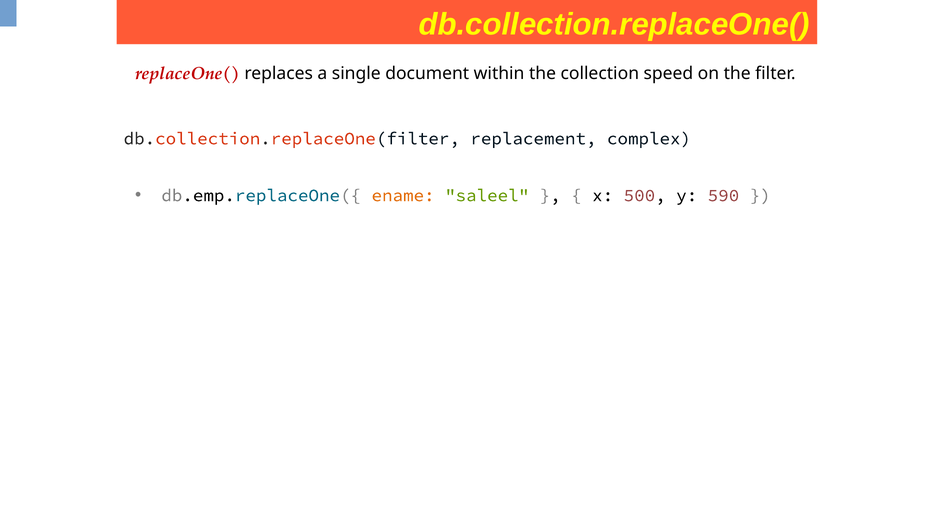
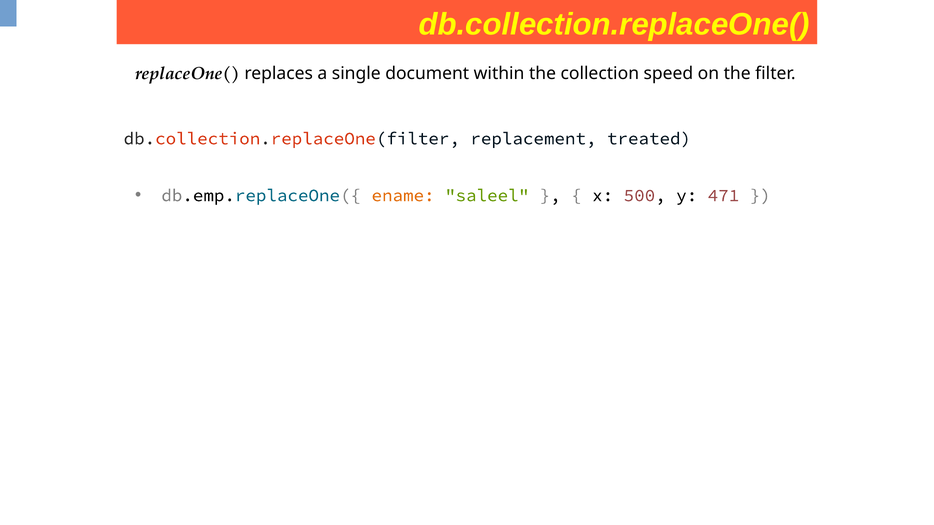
replaceOne( colour: red -> black (187, 74)
complex: complex -> treated (649, 139)
590: 590 -> 471 (724, 196)
